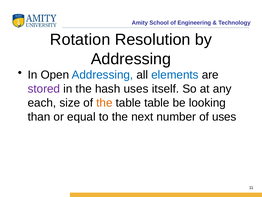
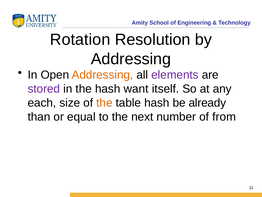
Addressing colour: blue -> orange (102, 75)
elements colour: blue -> purple (175, 75)
hash uses: uses -> want (136, 89)
table table: table -> hash (157, 103)
looking: looking -> already (207, 103)
of uses: uses -> from (224, 117)
